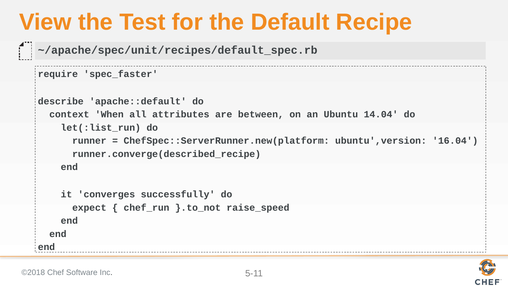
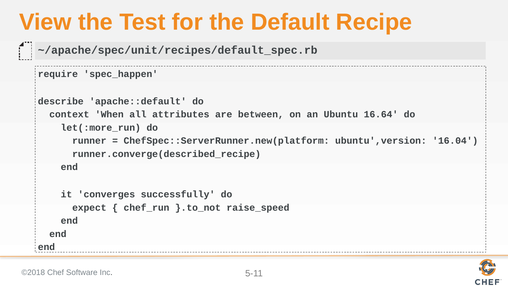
spec_faster: spec_faster -> spec_happen (121, 74)
14.04: 14.04 -> 16.64 (381, 114)
let(:list_run: let(:list_run -> let(:more_run (101, 128)
